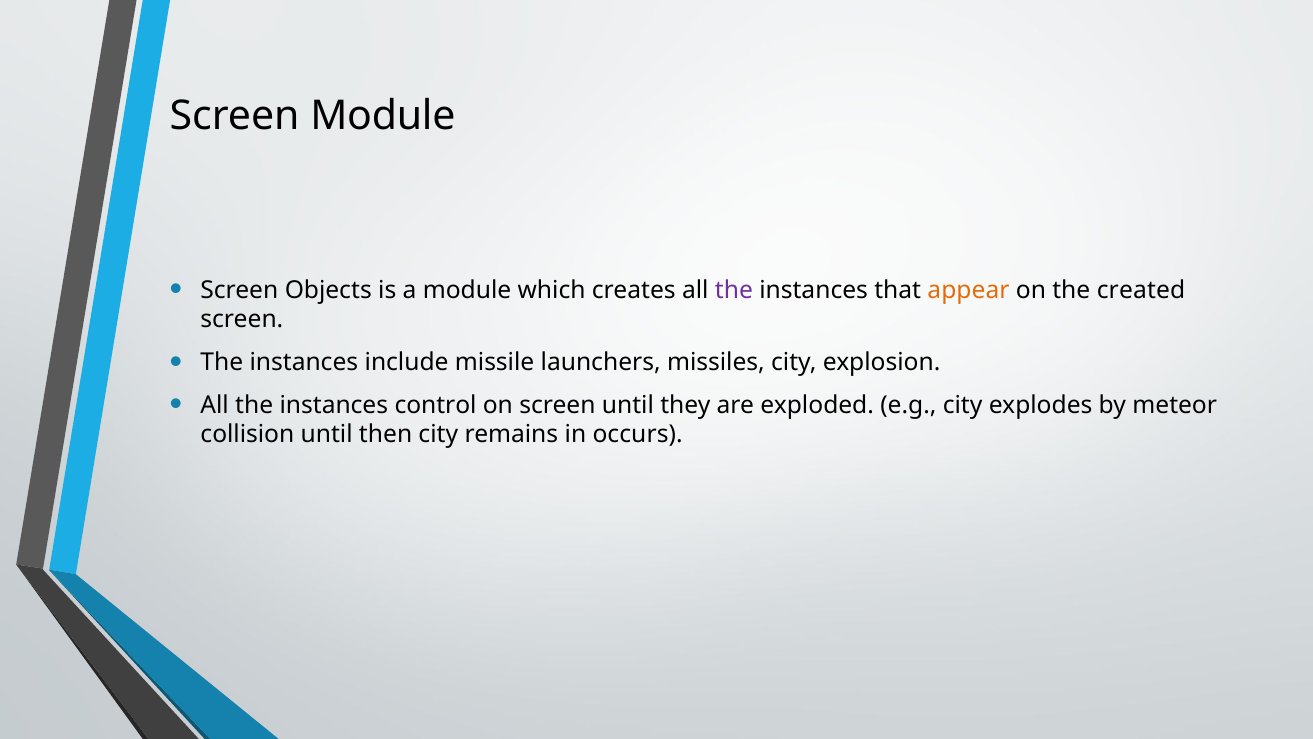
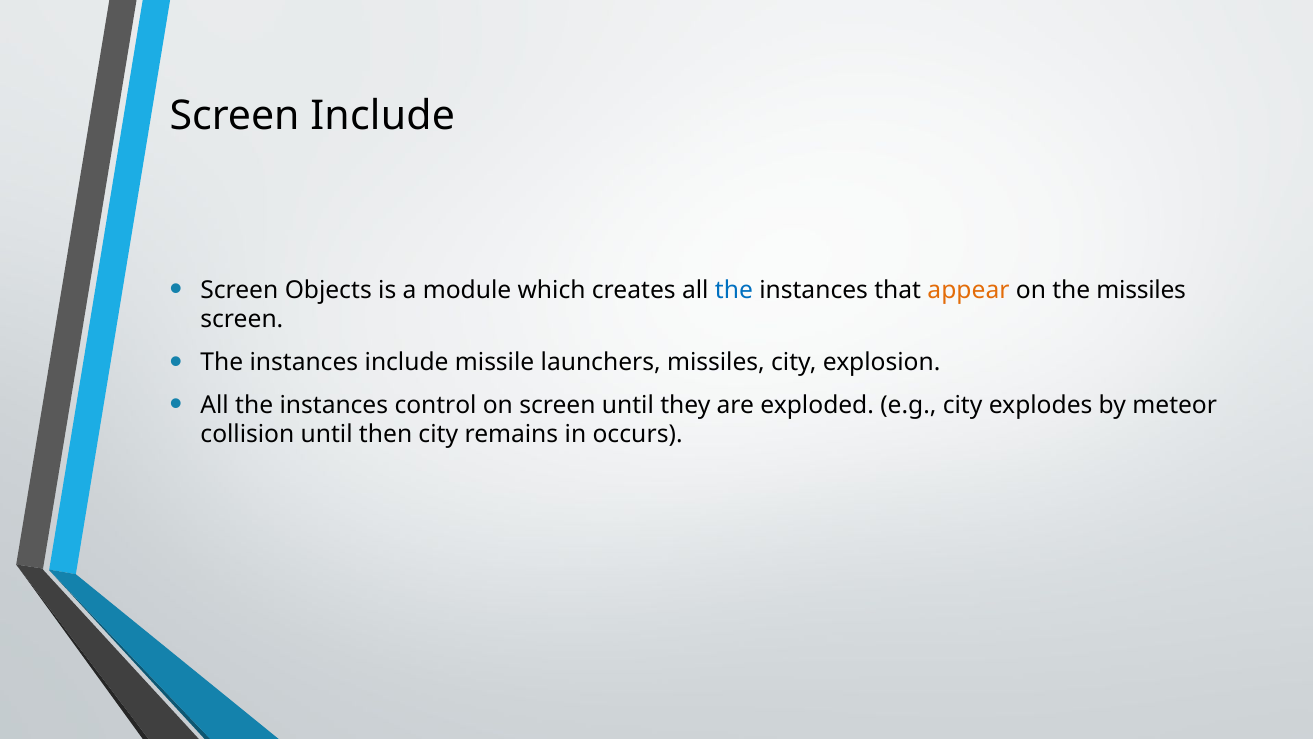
Screen Module: Module -> Include (383, 116)
the colour: purple -> blue (734, 290)
the created: created -> missiles (1141, 290)
